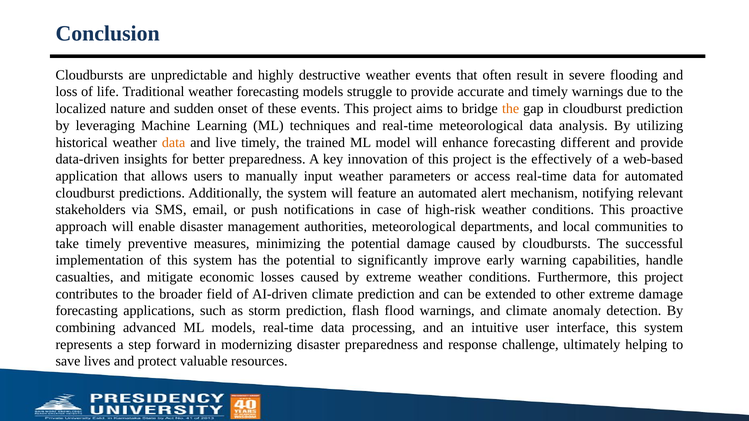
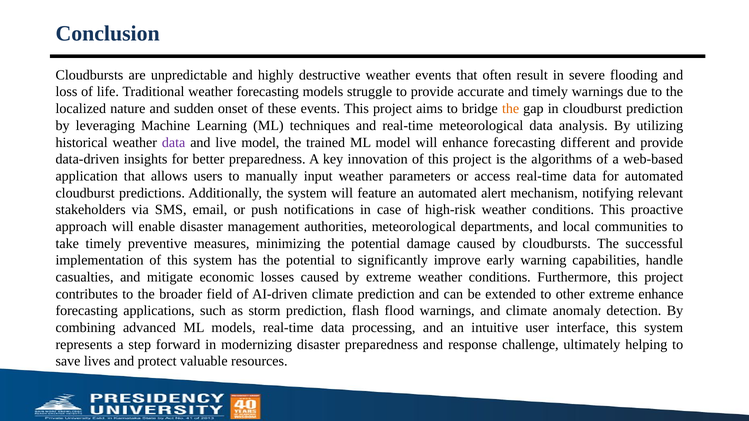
data colour: orange -> purple (174, 142)
live timely: timely -> model (260, 142)
effectively: effectively -> algorithms (562, 159)
extreme damage: damage -> enhance (661, 294)
